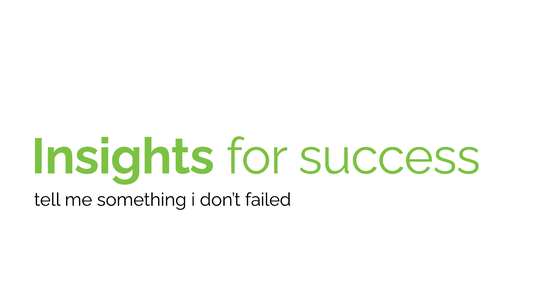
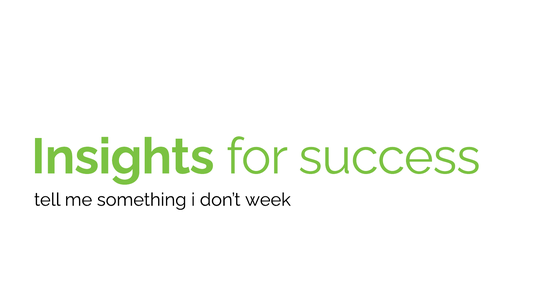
failed: failed -> week (268, 200)
